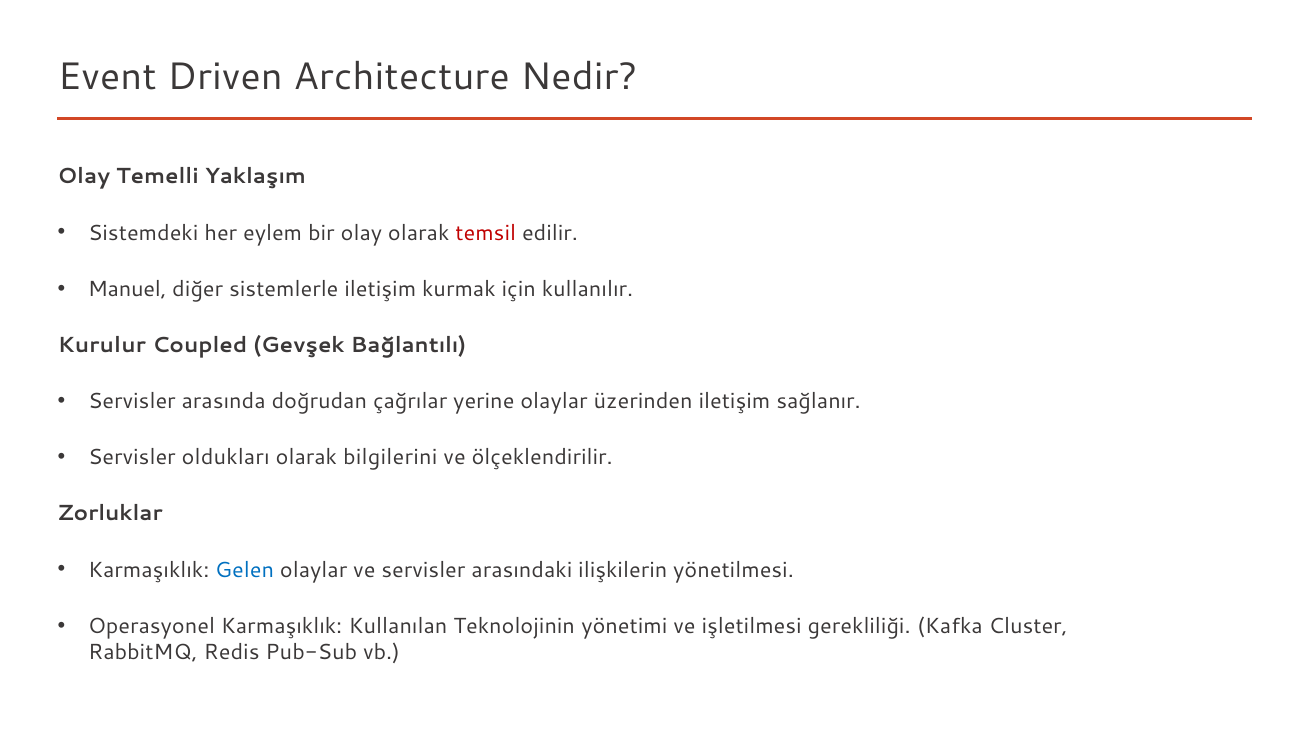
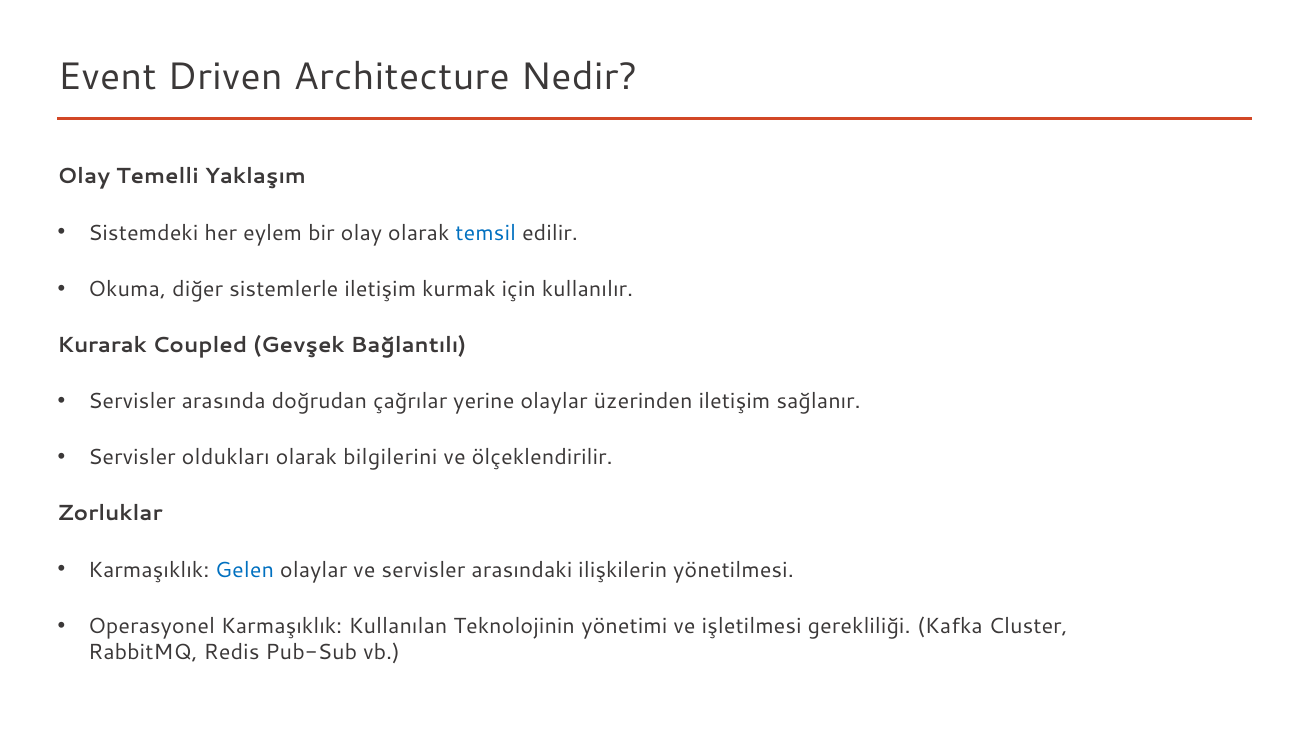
temsil colour: red -> blue (486, 233)
Manuel: Manuel -> Okuma (127, 289)
Kurulur: Kurulur -> Kurarak (102, 345)
